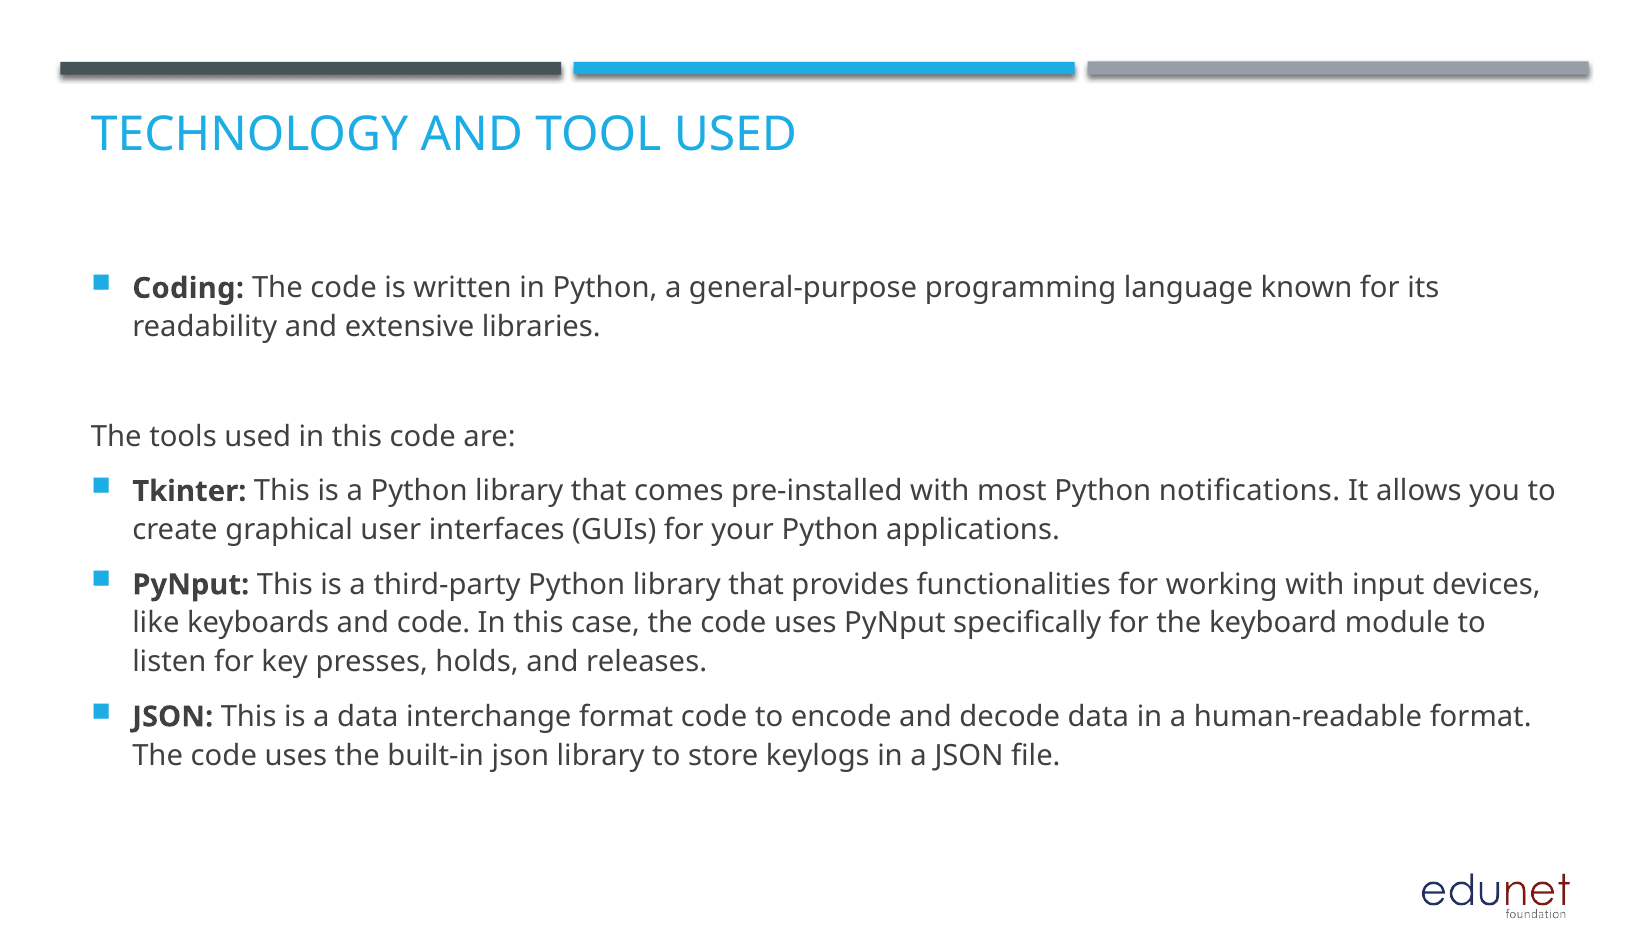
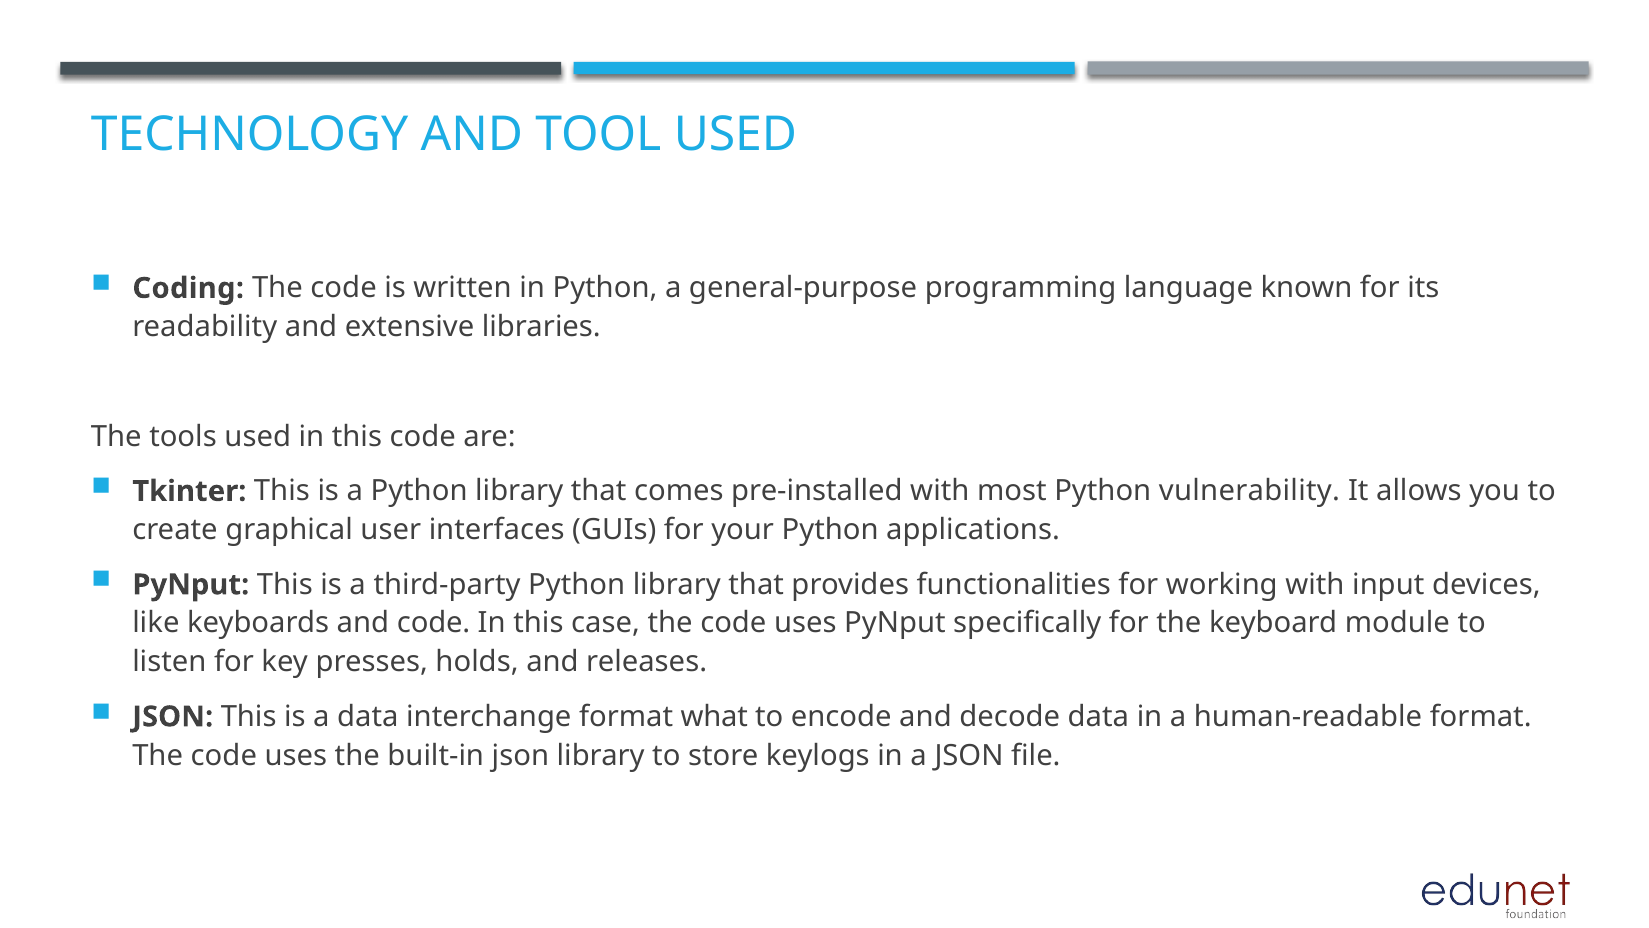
notifications: notifications -> vulnerability (1249, 491)
format code: code -> what (714, 716)
